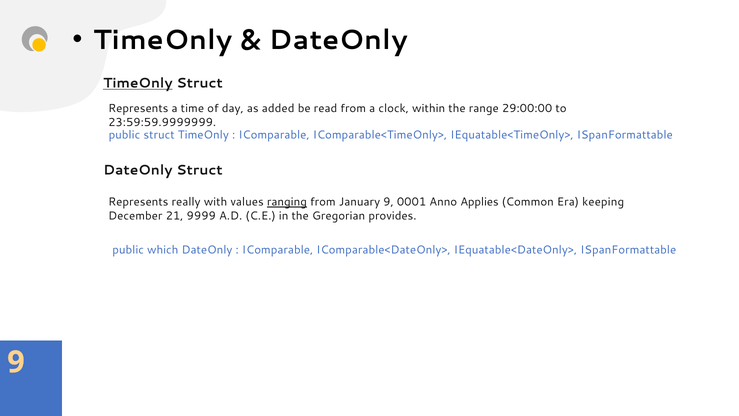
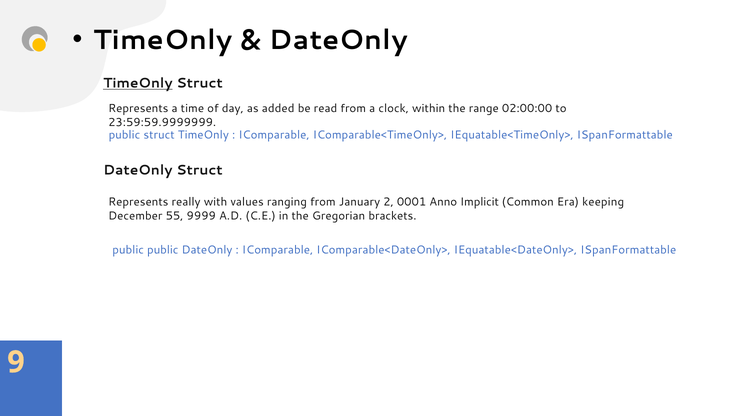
29:00:00: 29:00:00 -> 02:00:00 (527, 108)
ranging underline: present -> none (287, 202)
January 9: 9 -> 2 (388, 202)
Applies: Applies -> Implicit (479, 202)
21: 21 -> 55 (175, 216)
provides: provides -> brackets (392, 216)
public which: which -> public (163, 250)
